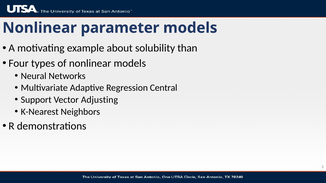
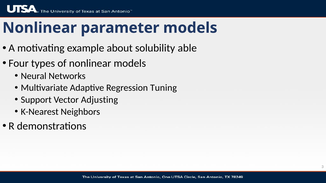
than: than -> able (187, 48)
Central: Central -> Tuning (164, 88)
